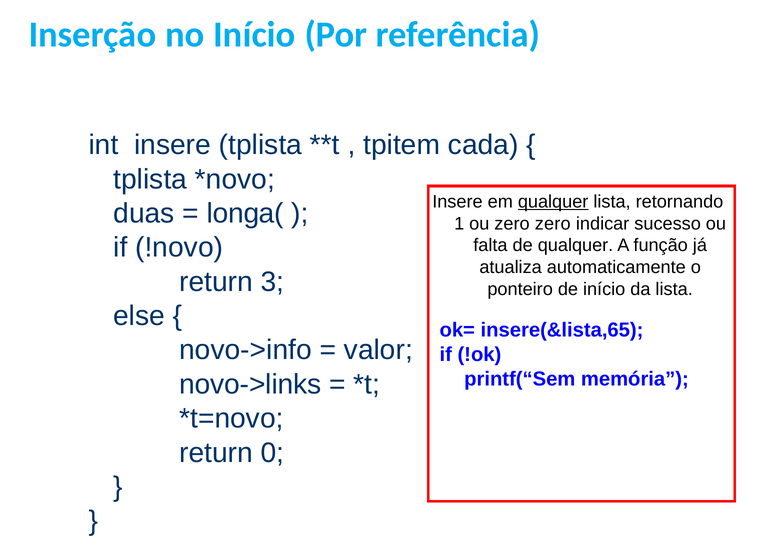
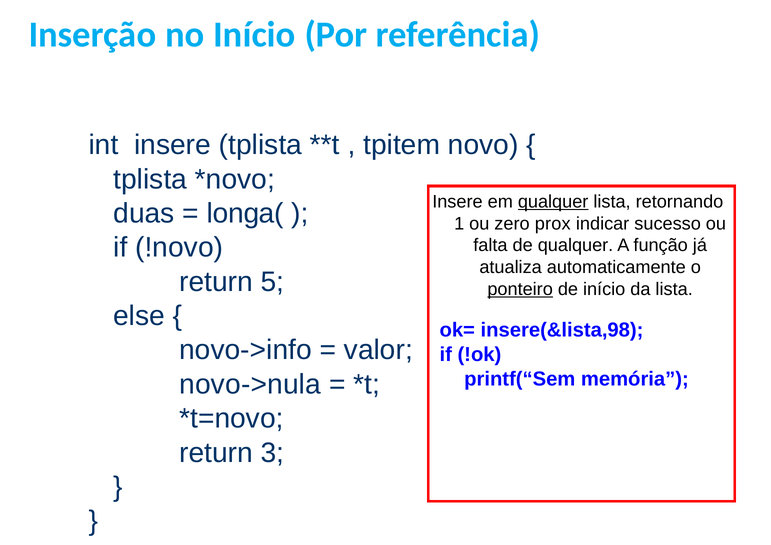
cada: cada -> novo (483, 145)
zero zero: zero -> prox (553, 224)
3: 3 -> 5 (273, 282)
ponteiro underline: none -> present (520, 289)
insere(&lista,65: insere(&lista,65 -> insere(&lista,98 (562, 330)
novo->links: novo->links -> novo->nula (250, 384)
0: 0 -> 3 (273, 453)
